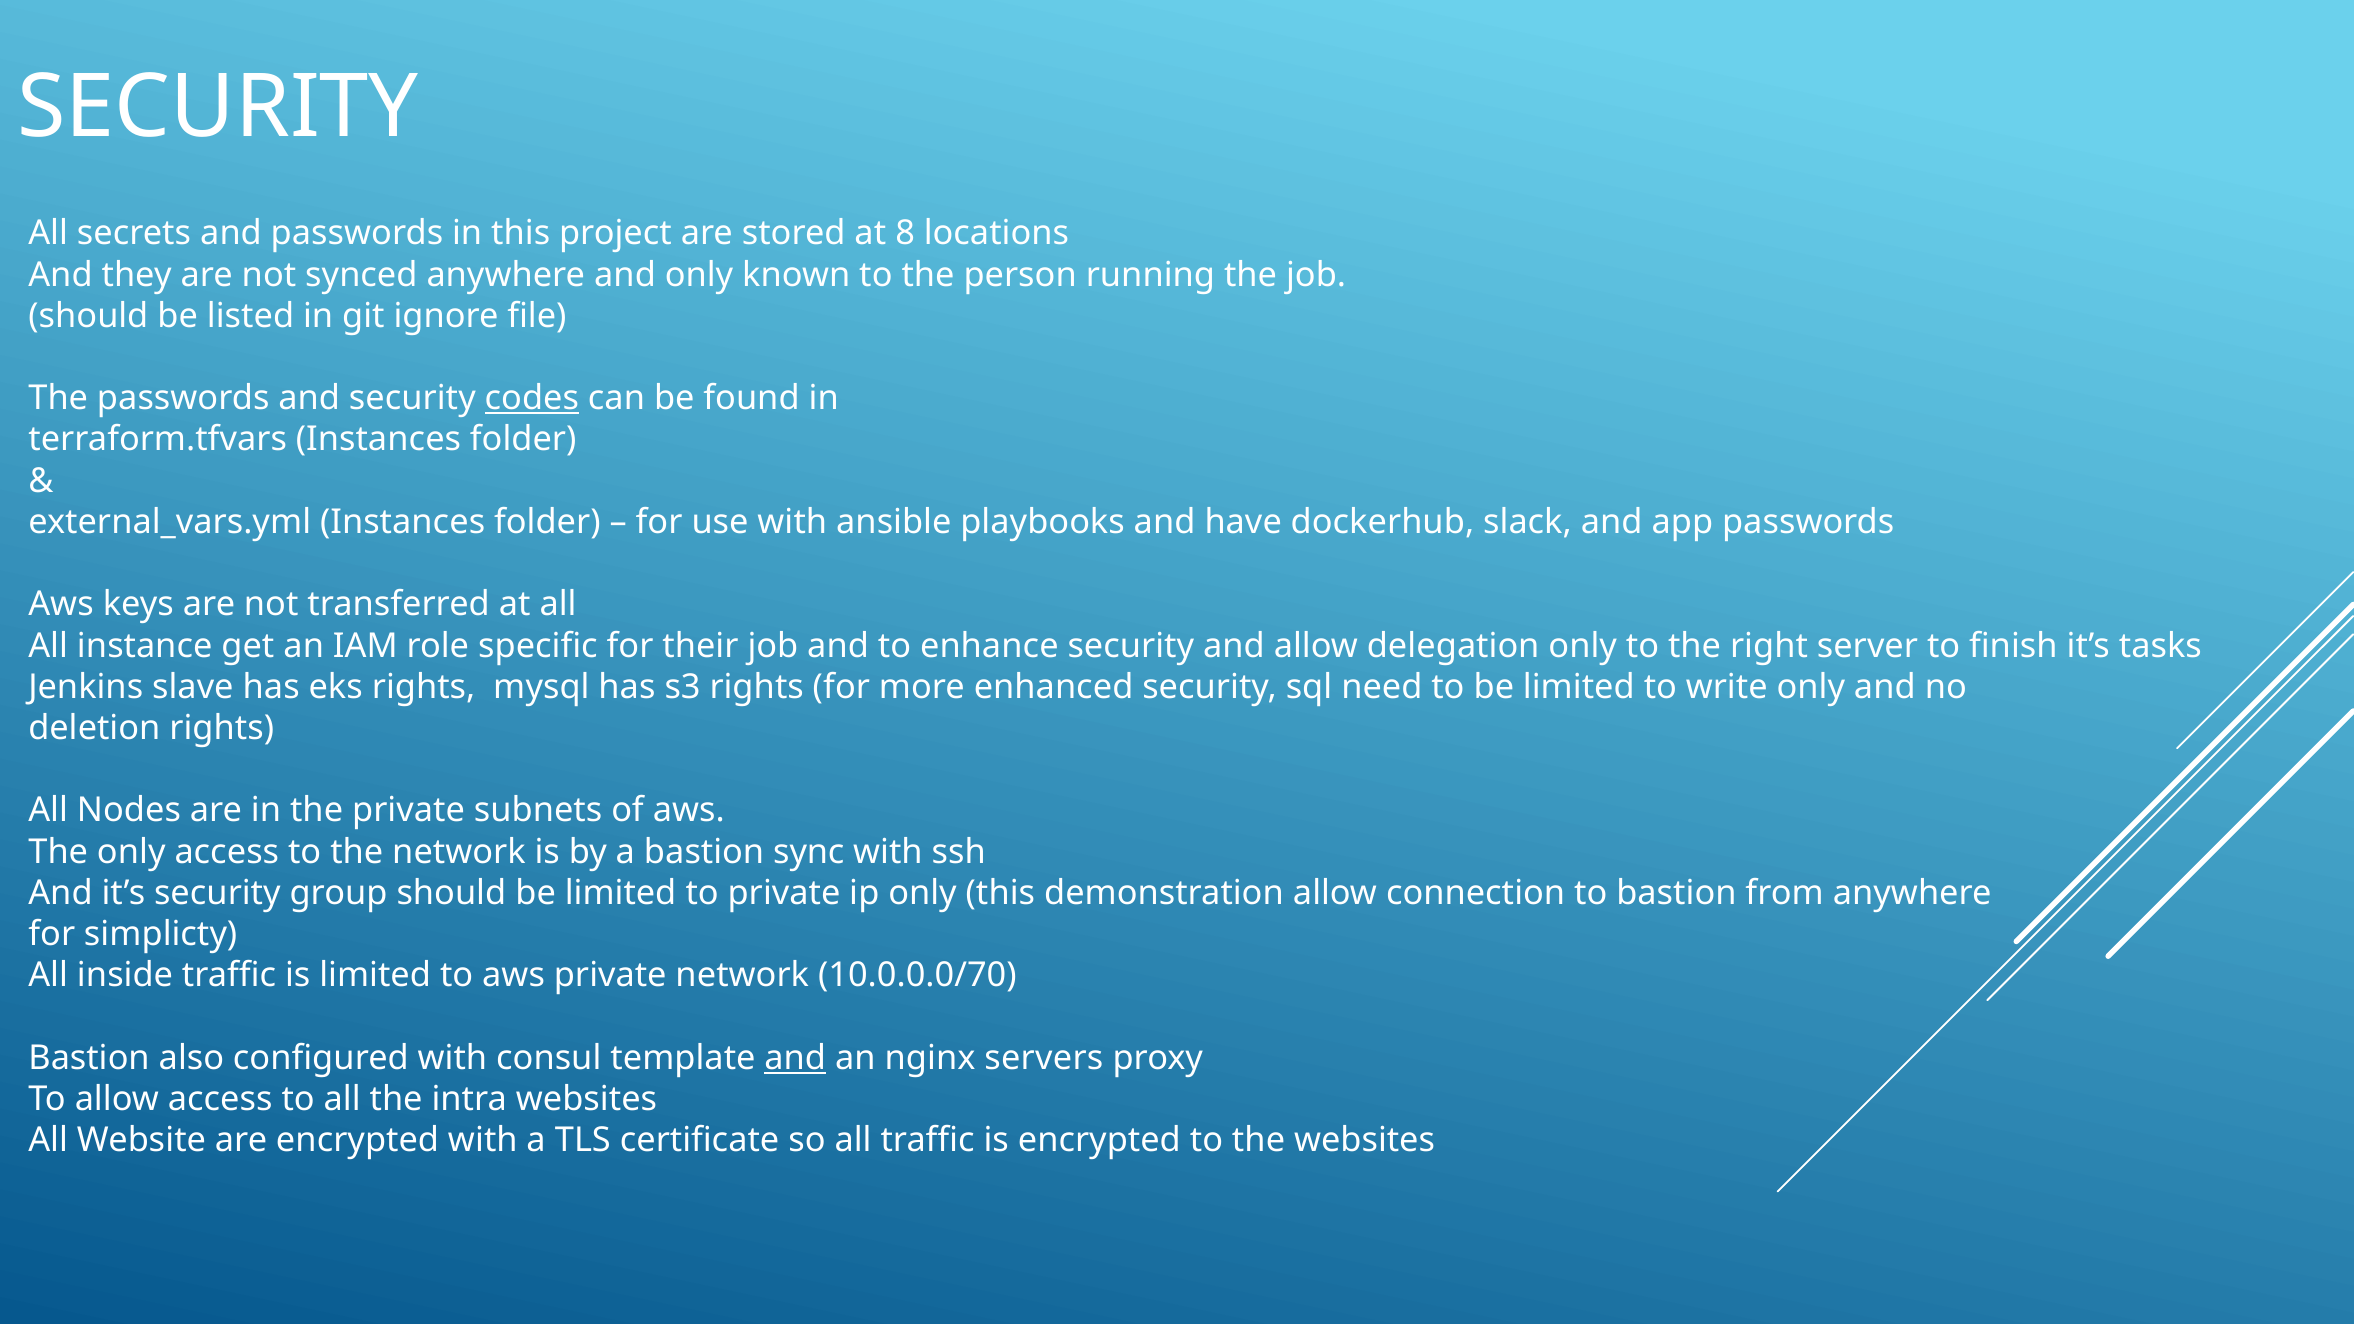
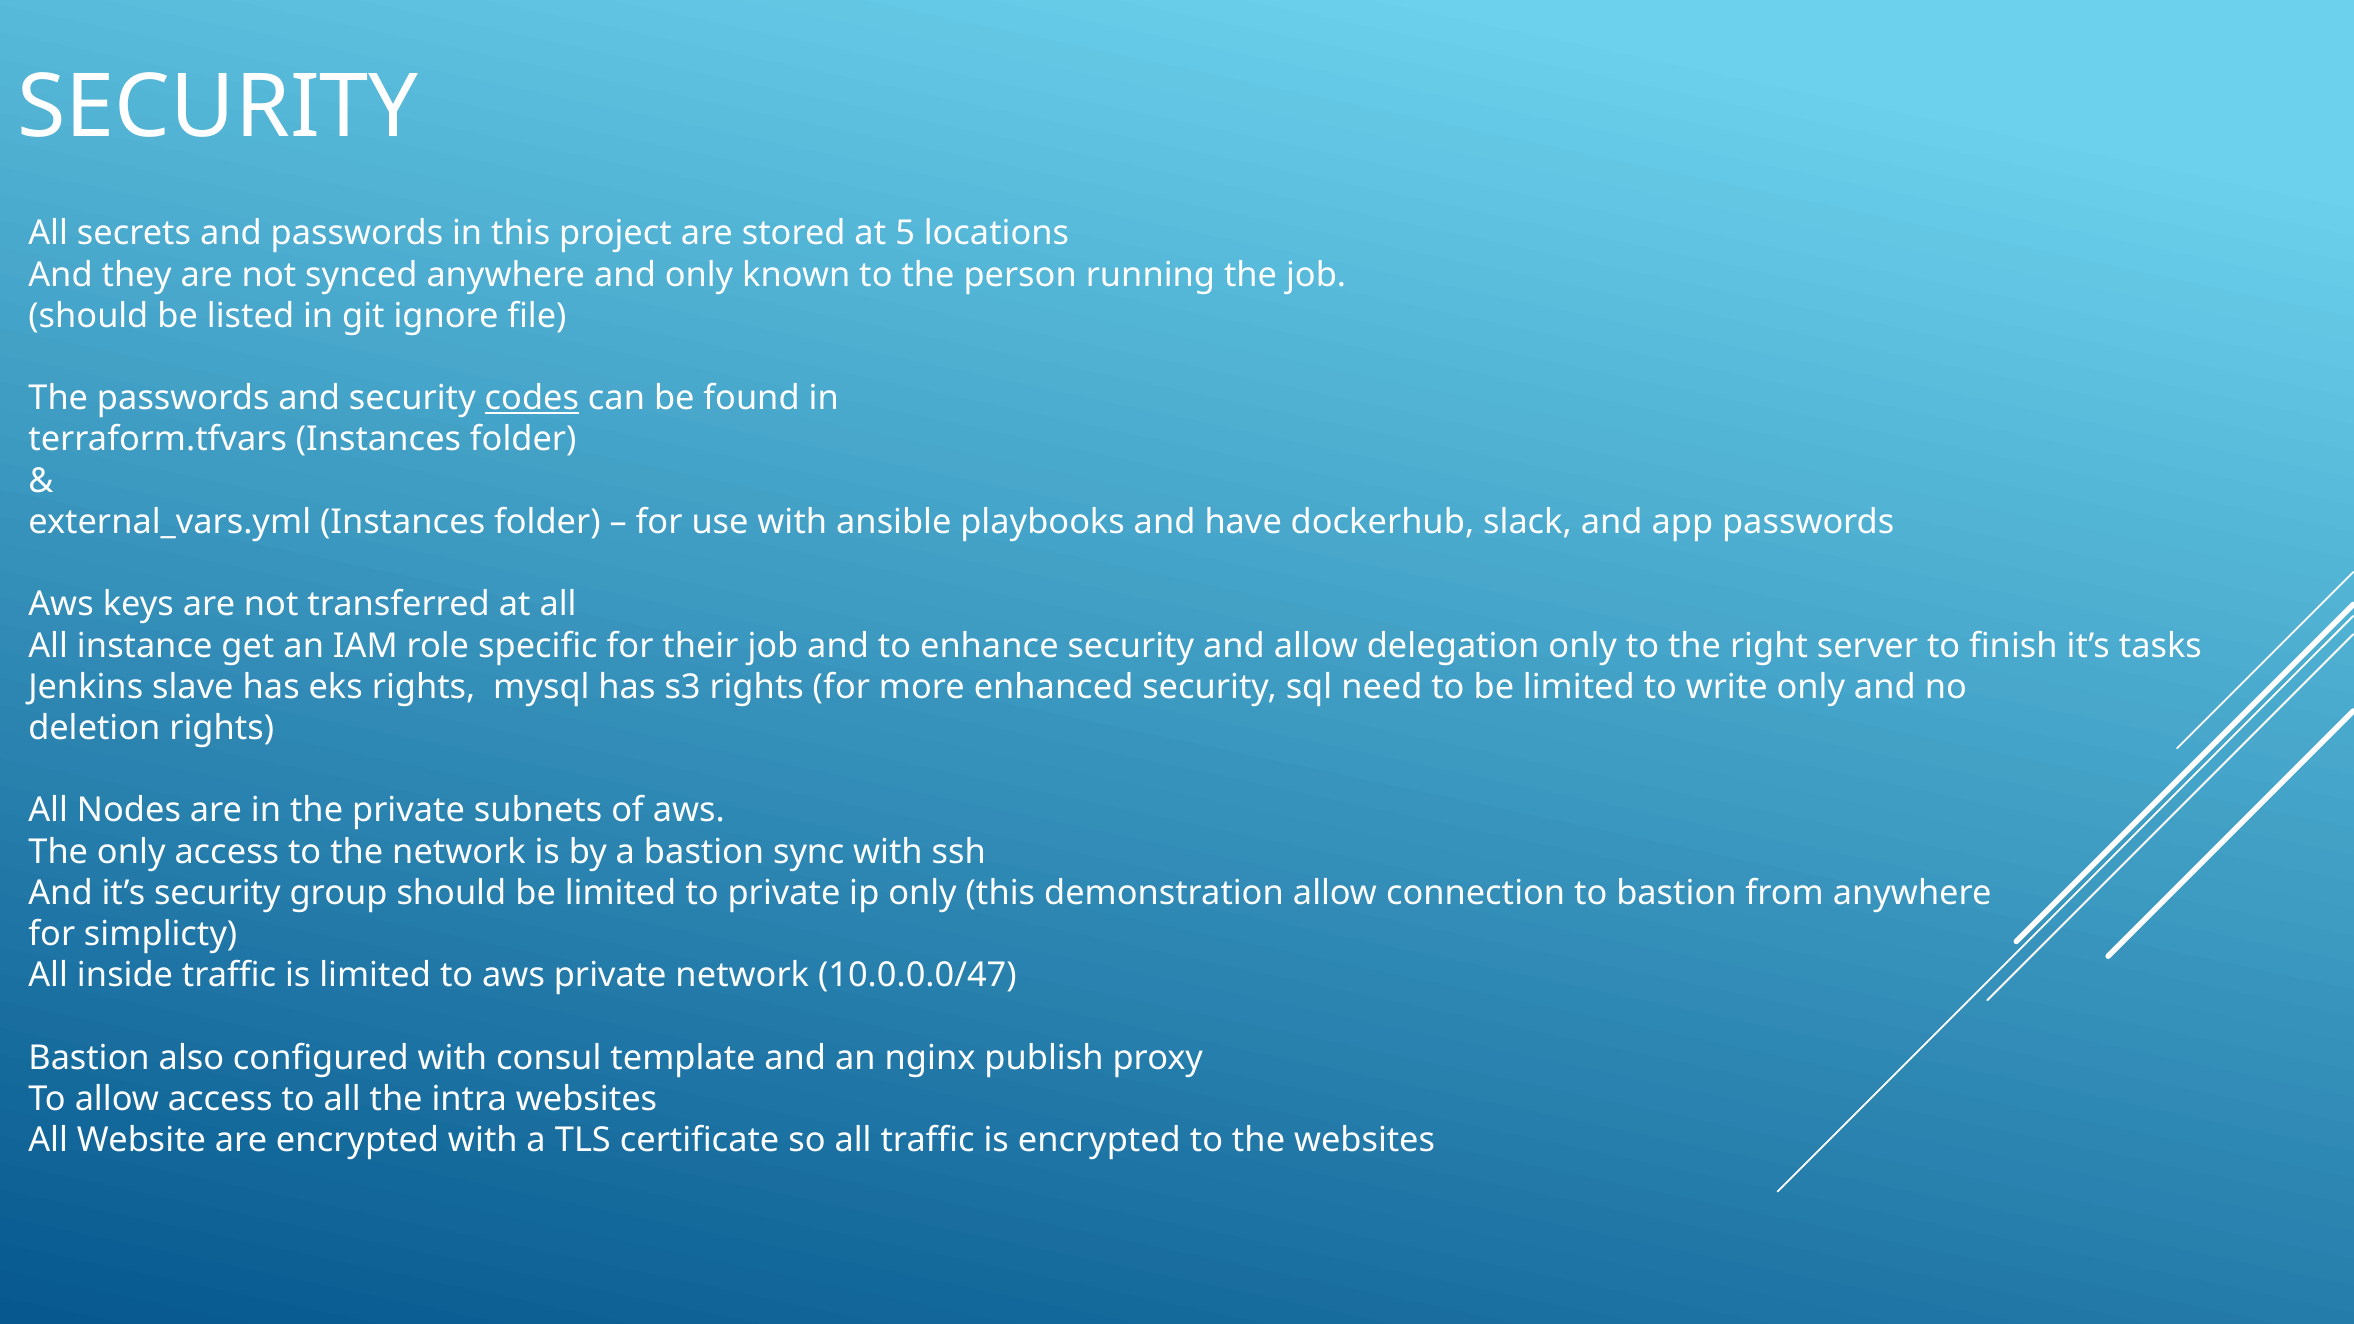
8: 8 -> 5 (905, 234)
10.0.0.0/70: 10.0.0.0/70 -> 10.0.0.0/47 (917, 976)
and underline: present -> none (795, 1058)
servers: servers -> publish (1044, 1058)
